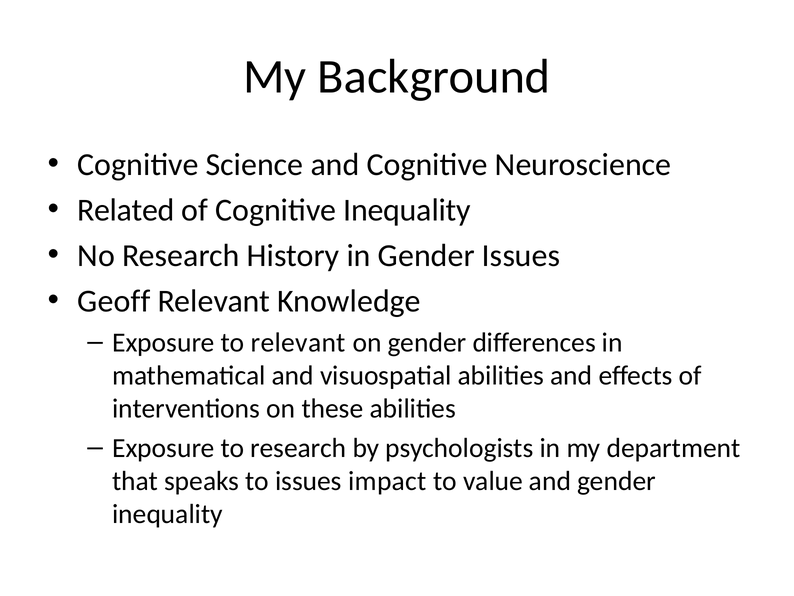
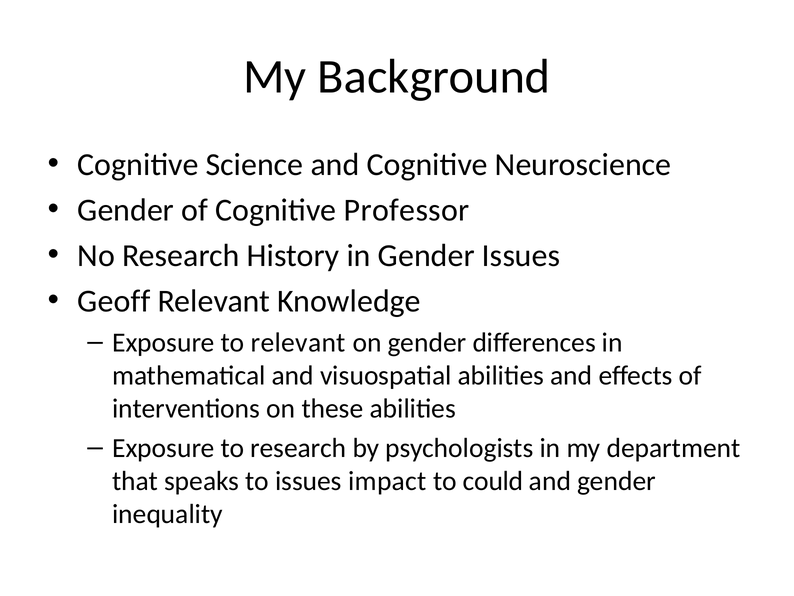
Related: Related -> Gender (126, 210)
Cognitive Inequality: Inequality -> Professor (407, 210)
value: value -> could (493, 481)
